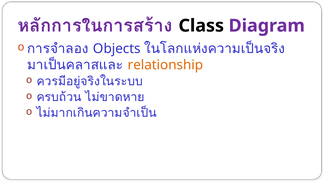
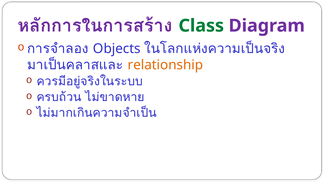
Class colour: black -> green (201, 26)
